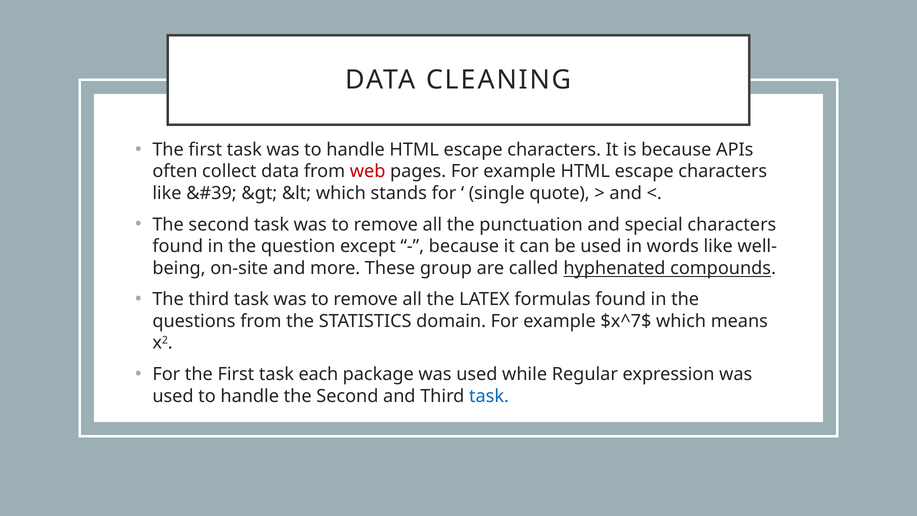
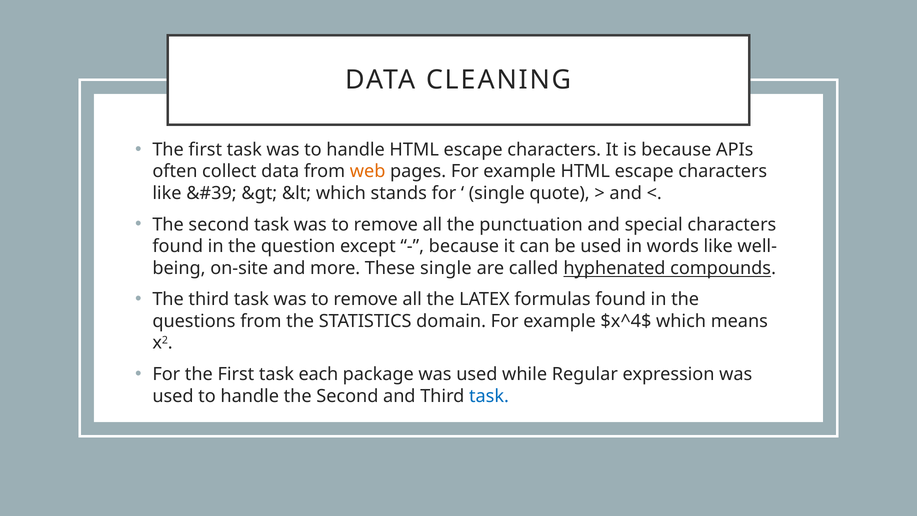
web colour: red -> orange (368, 171)
These group: group -> single (446, 268)
$x^7$: $x^7$ -> $x^4$ (626, 321)
